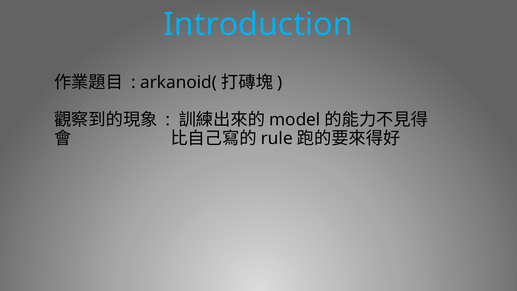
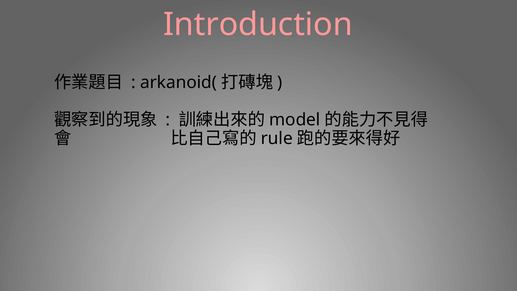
Introduction colour: light blue -> pink (258, 25)
